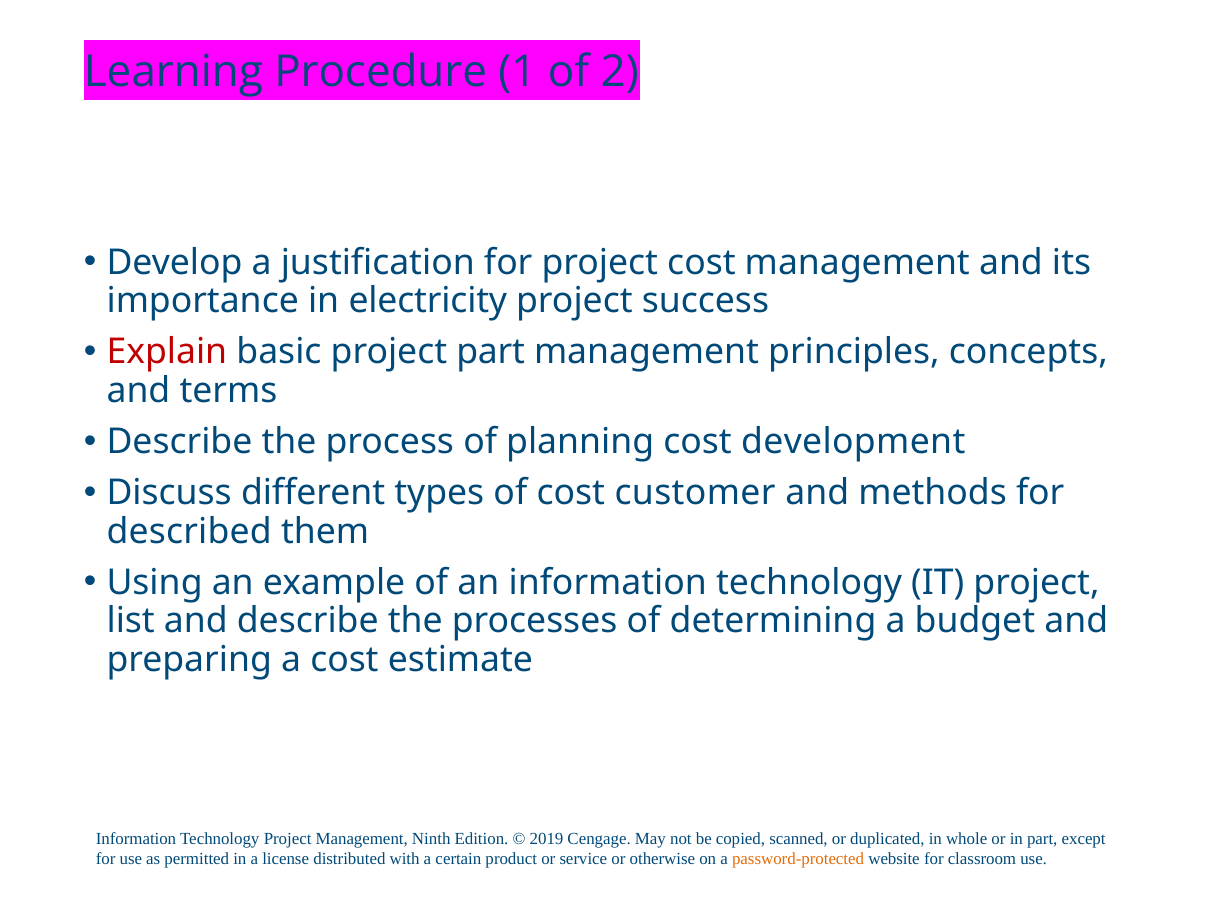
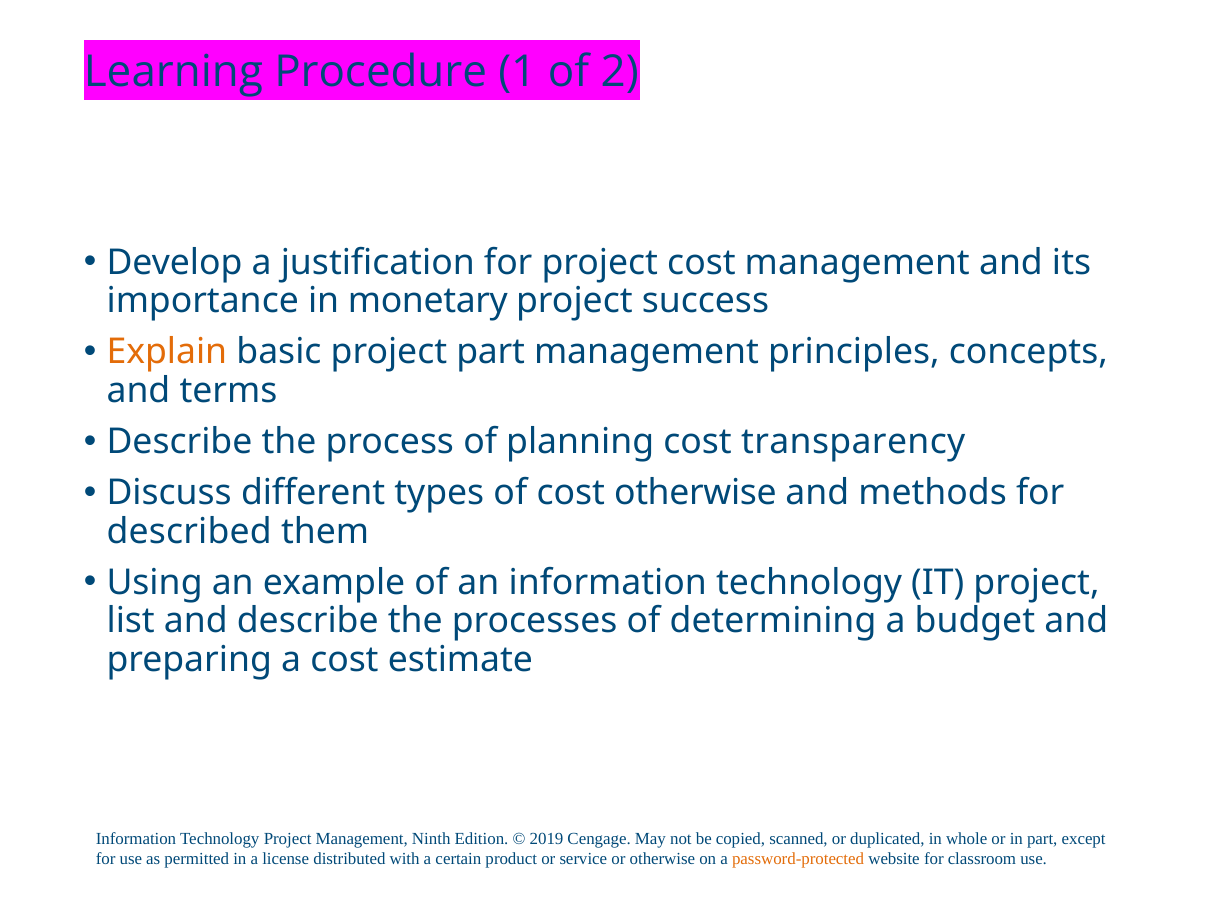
electricity: electricity -> monetary (428, 301)
Explain colour: red -> orange (167, 352)
development: development -> transparency (853, 441)
cost customer: customer -> otherwise (695, 492)
